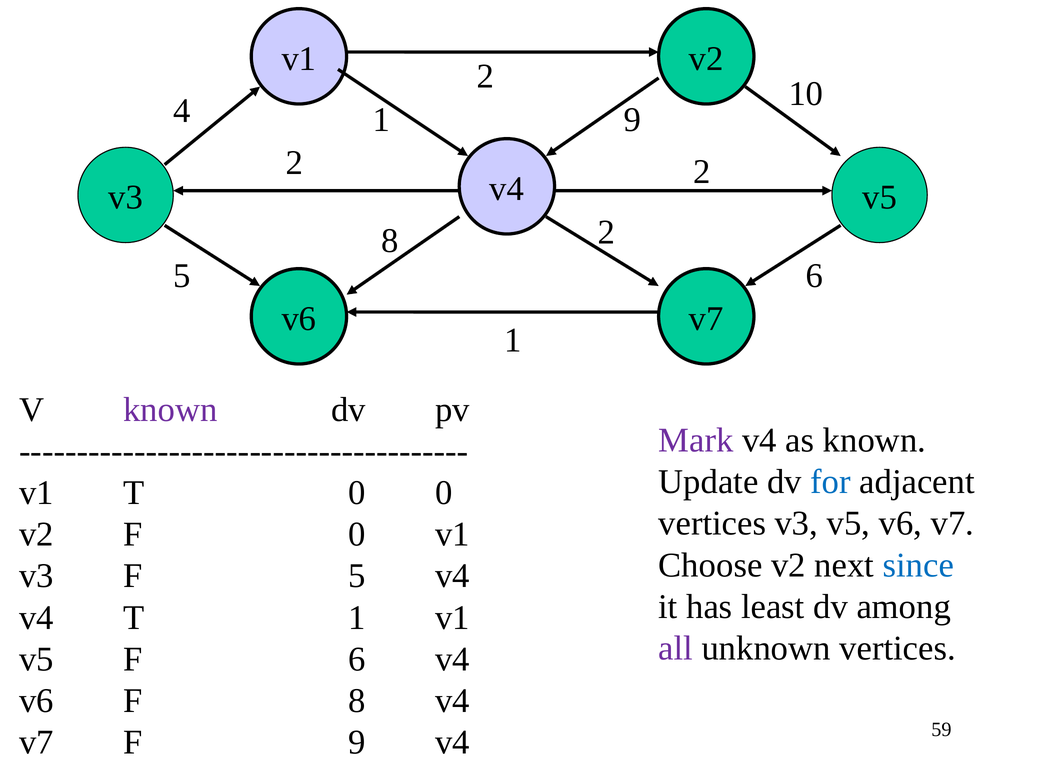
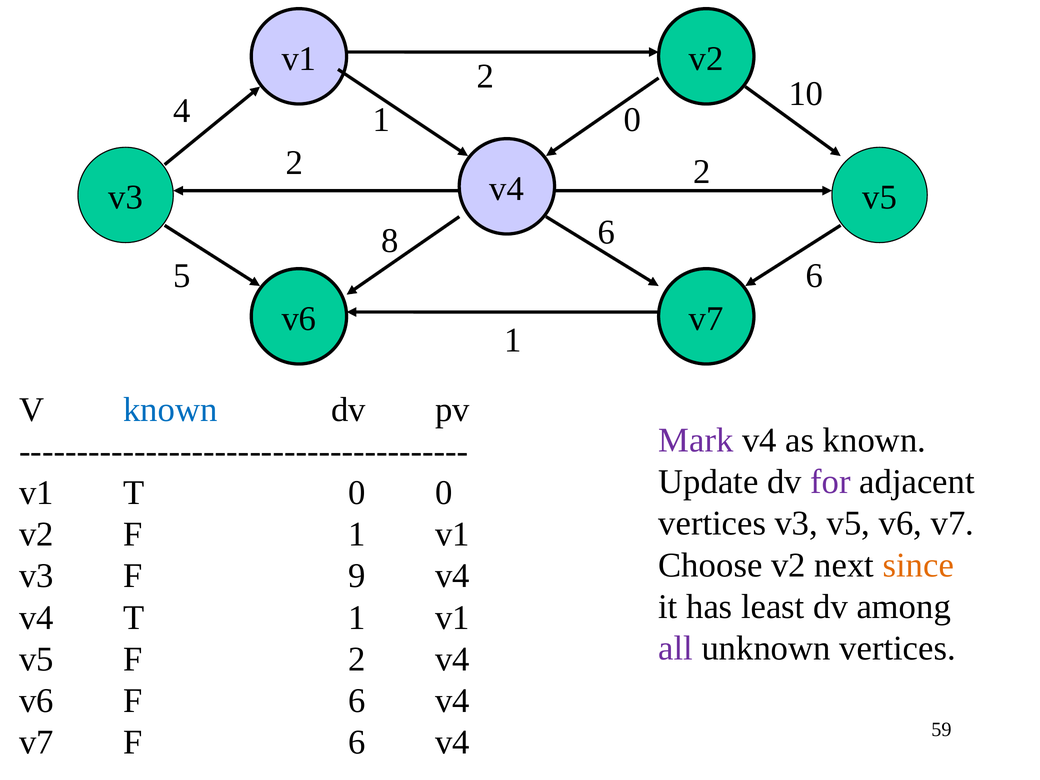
1 9: 9 -> 0 (633, 120)
8 2: 2 -> 6 (607, 232)
known colour: purple -> blue (170, 410)
for colour: blue -> purple (831, 482)
F 0: 0 -> 1 (357, 534)
since colour: blue -> orange (918, 565)
F 5: 5 -> 9 (357, 576)
F 6: 6 -> 2 (357, 659)
v6 F 8: 8 -> 6 (357, 701)
v7 F 9: 9 -> 6 (357, 742)
